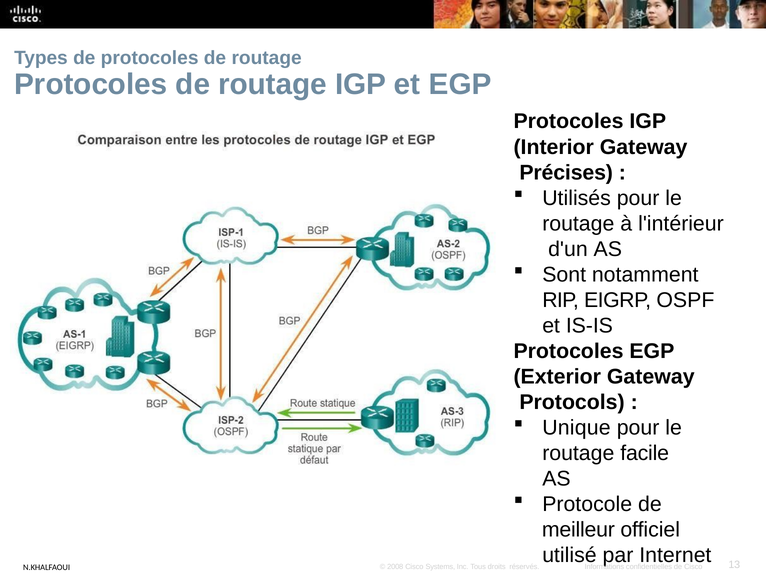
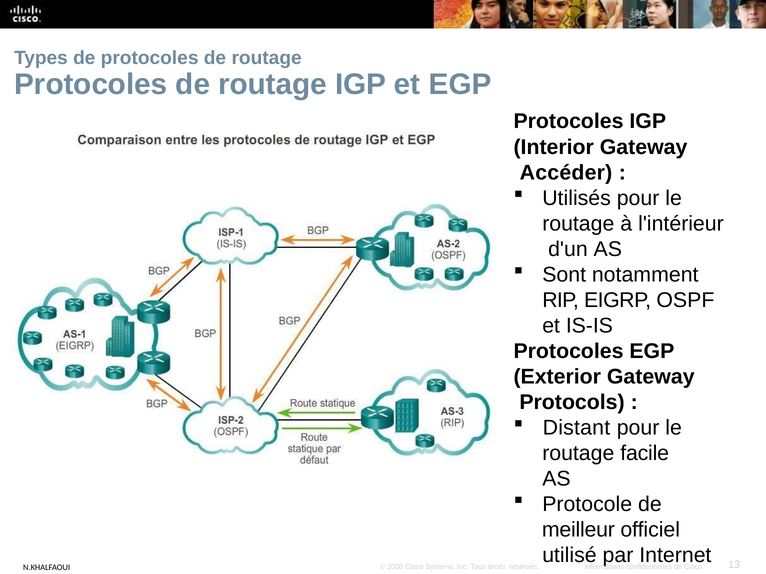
Précises: Précises -> Accéder (566, 173)
Unique: Unique -> Distant (576, 428)
